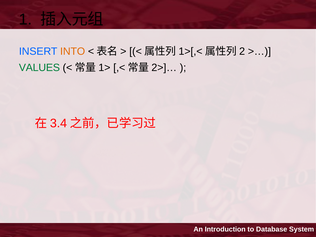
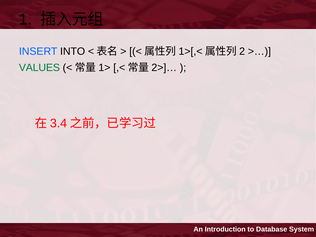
INTO colour: orange -> black (73, 51)
